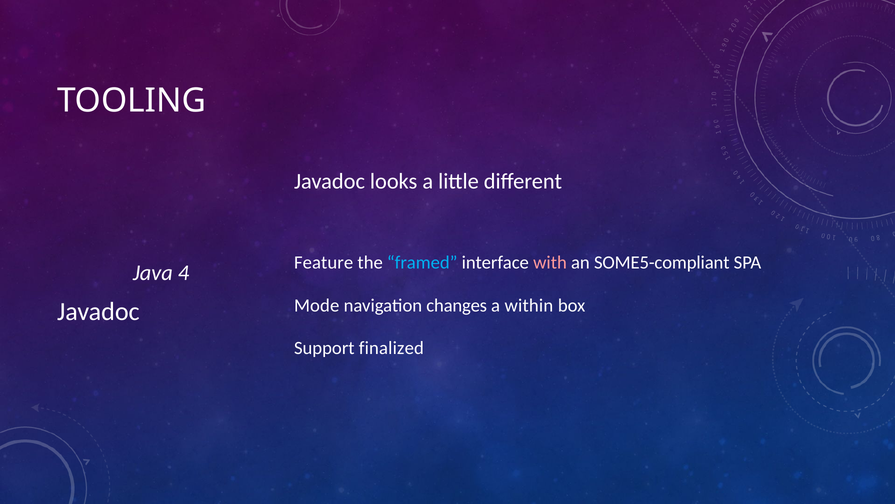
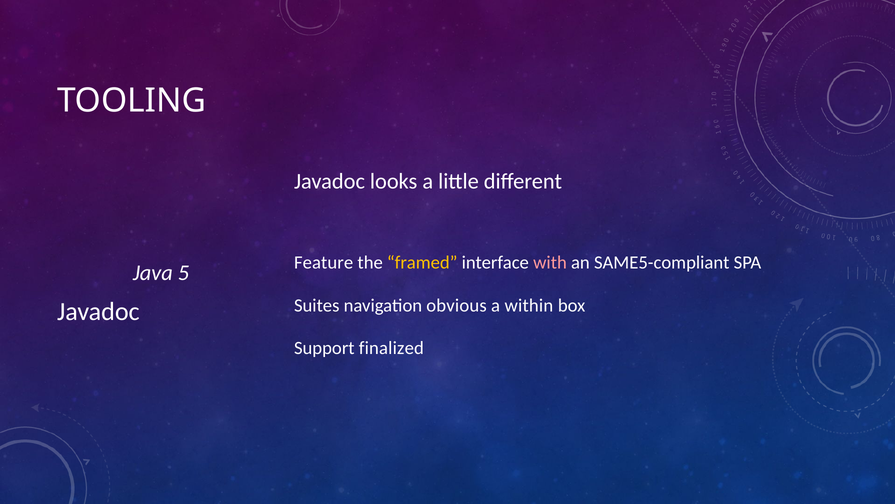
framed colour: light blue -> yellow (422, 262)
SOME5-compliant: SOME5-compliant -> SAME5-compliant (662, 262)
4: 4 -> 5 (183, 272)
Mode: Mode -> Suites (317, 305)
changes: changes -> obvious (457, 305)
